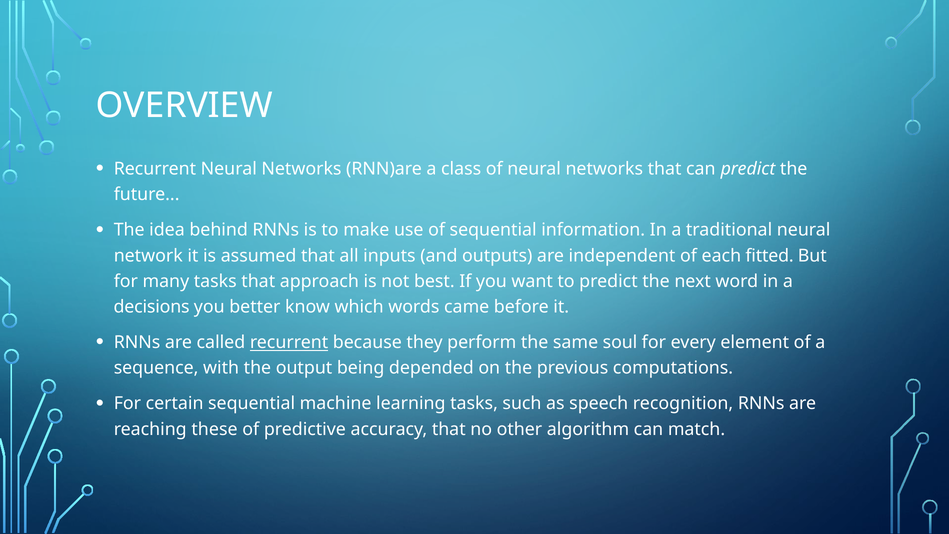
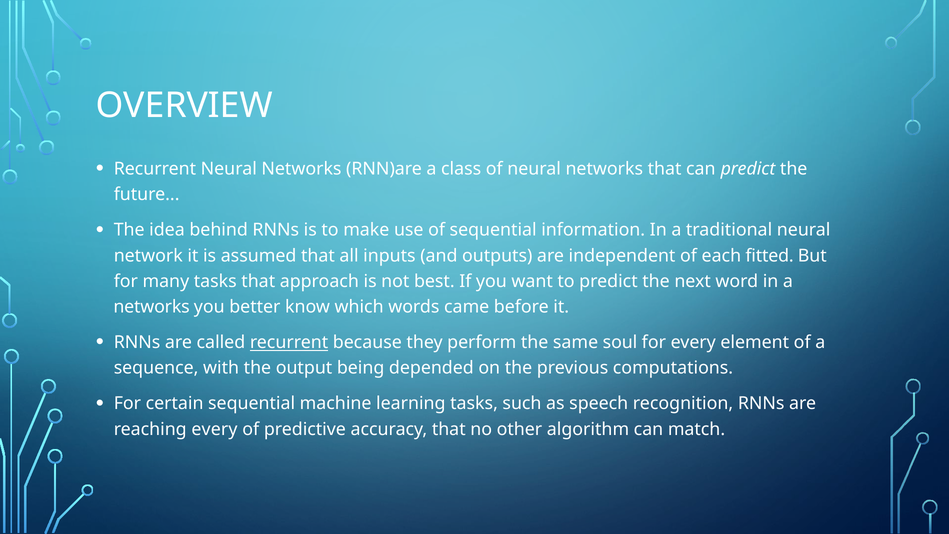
decisions: decisions -> networks (152, 307)
reaching these: these -> every (214, 429)
